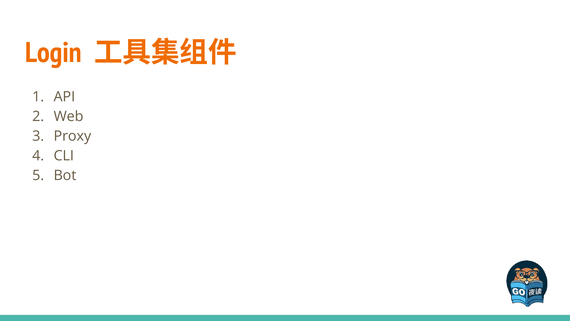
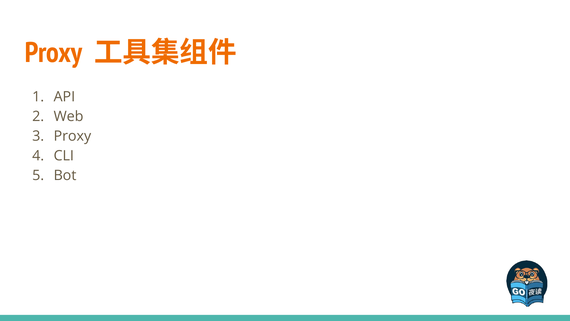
Login: Login -> Proxy (53, 53)
